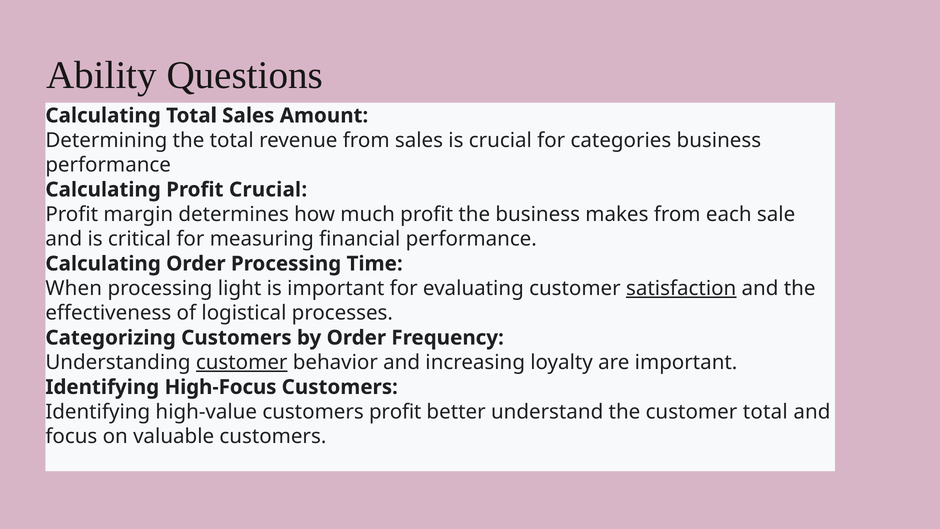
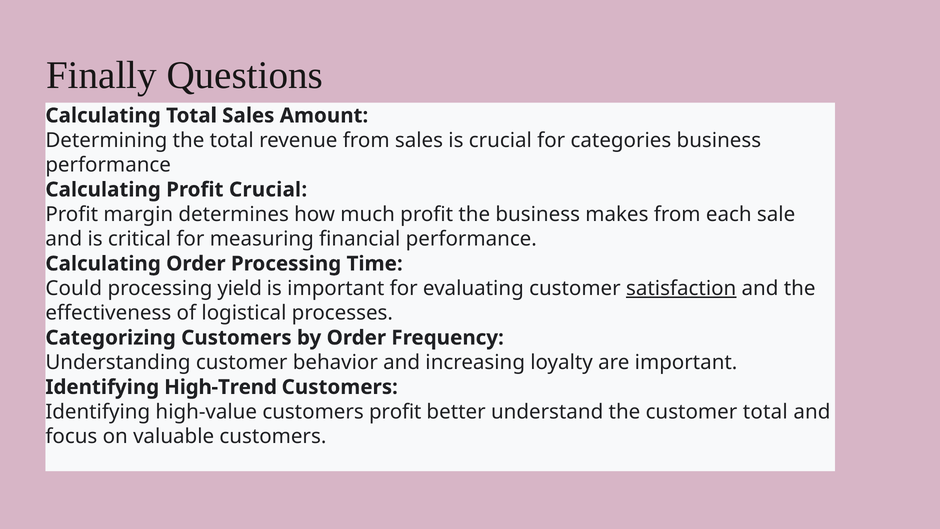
Ability: Ability -> Finally (101, 75)
When: When -> Could (74, 288)
light: light -> yield (240, 288)
customer underline: present -> none (242, 362)
High-Focus: High-Focus -> High-Trend (221, 387)
